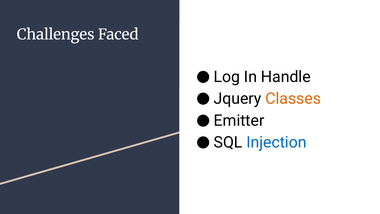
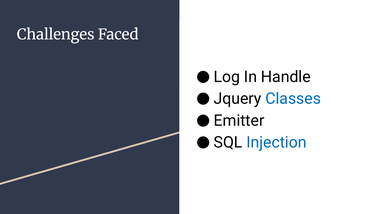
Classes colour: orange -> blue (293, 99)
